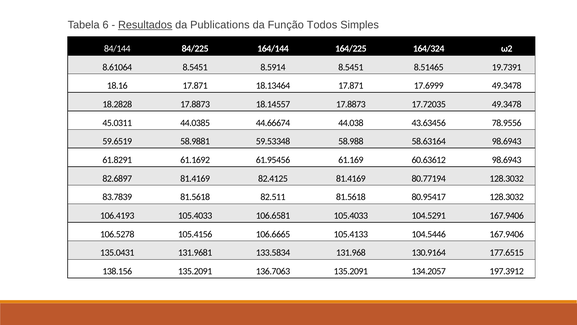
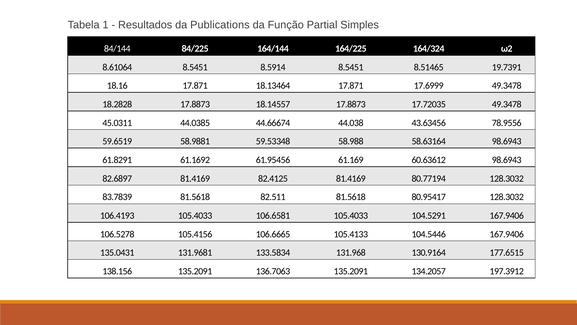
6: 6 -> 1 (106, 25)
Resultados underline: present -> none (145, 25)
Todos: Todos -> Partial (322, 25)
